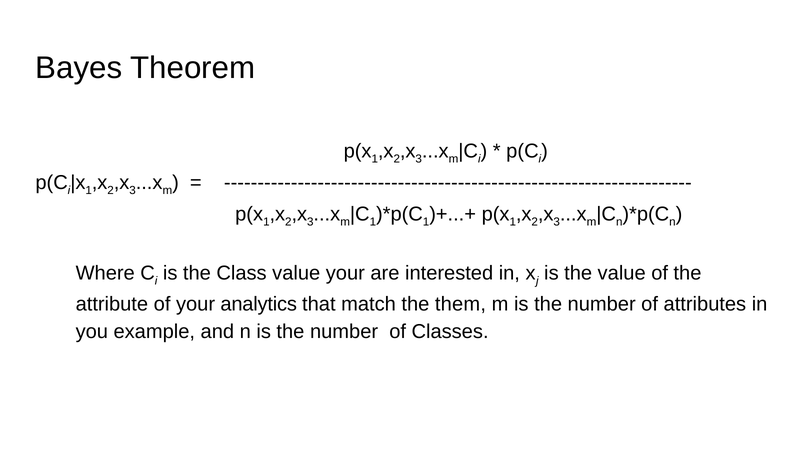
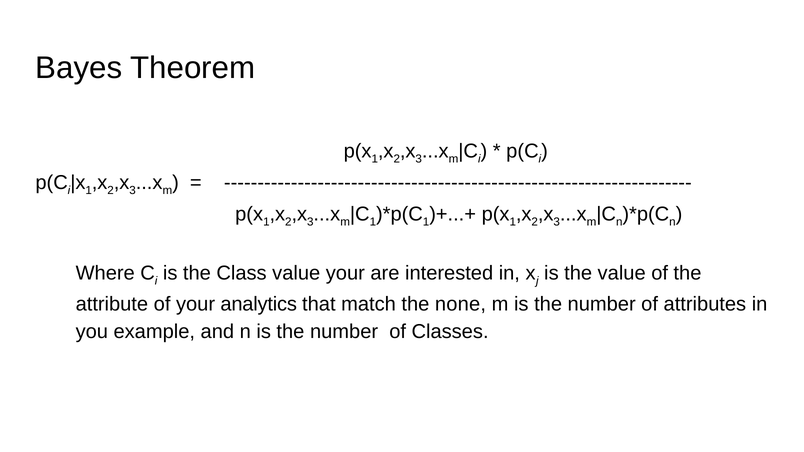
them: them -> none (460, 304)
